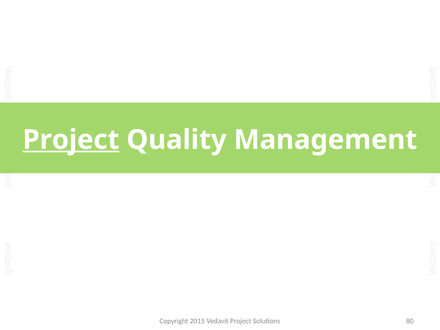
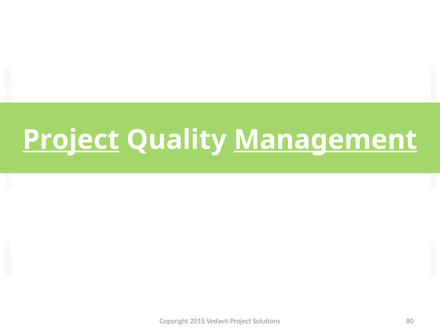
Management underline: none -> present (326, 140)
